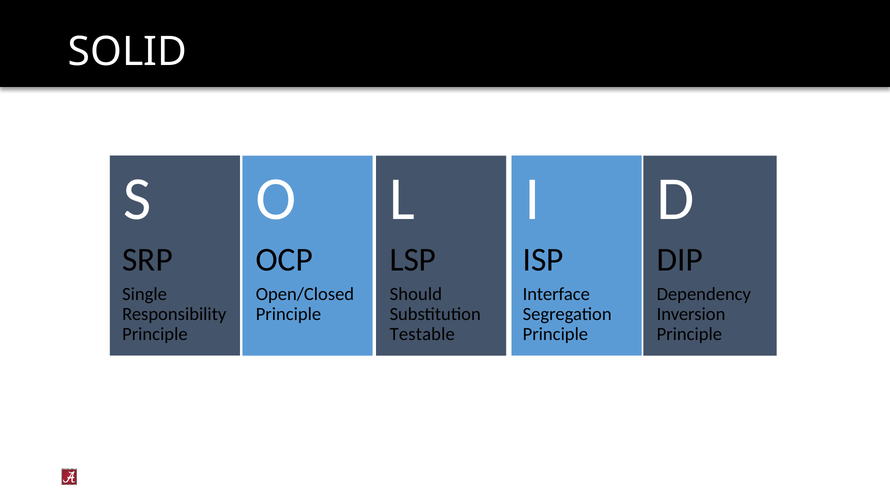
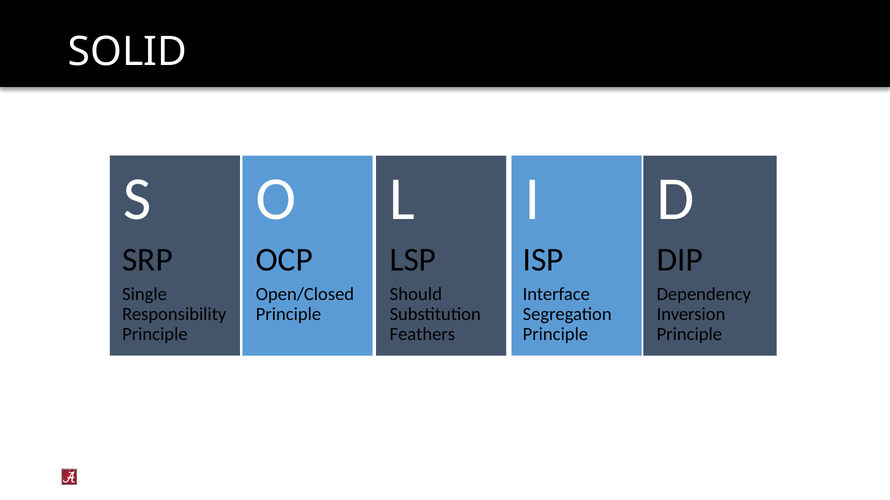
Testable: Testable -> Feathers (422, 335)
